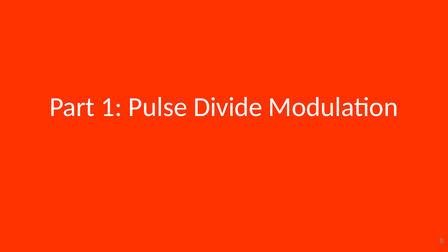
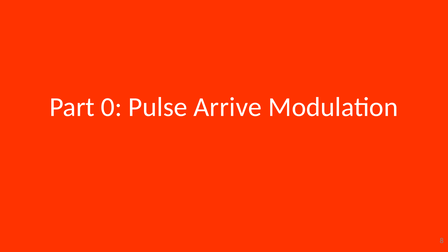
1: 1 -> 0 (111, 107)
Divide: Divide -> Arrive (228, 107)
